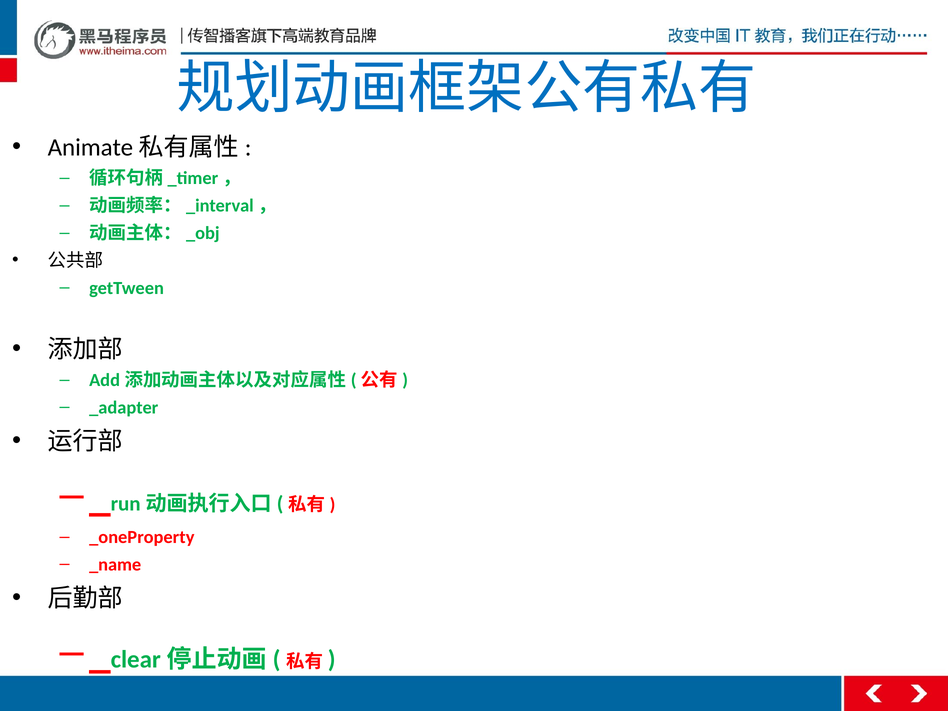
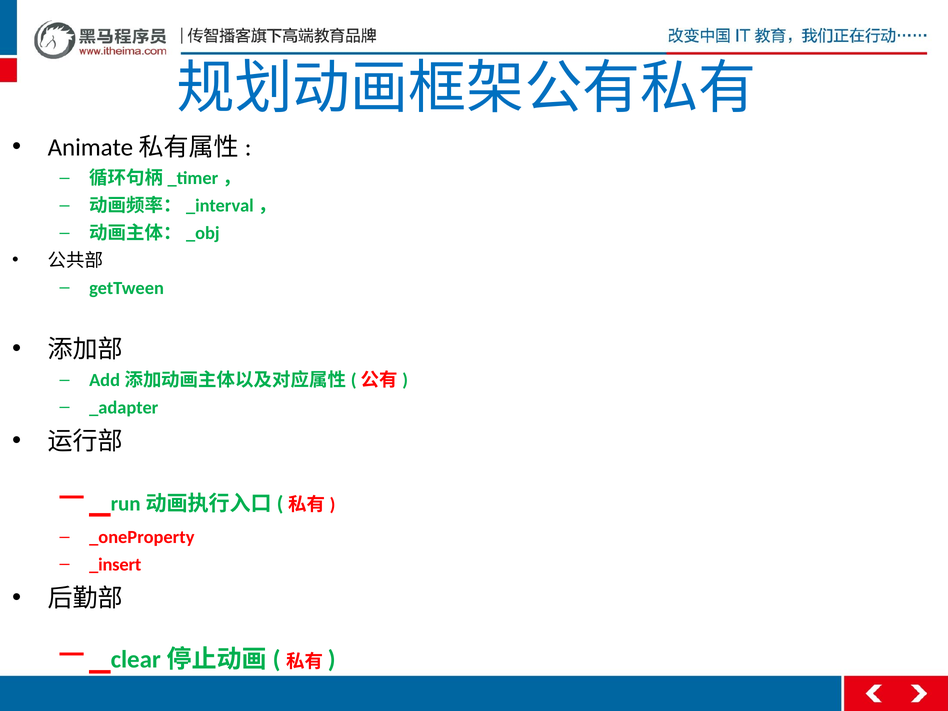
_name: _name -> _insert (115, 565)
